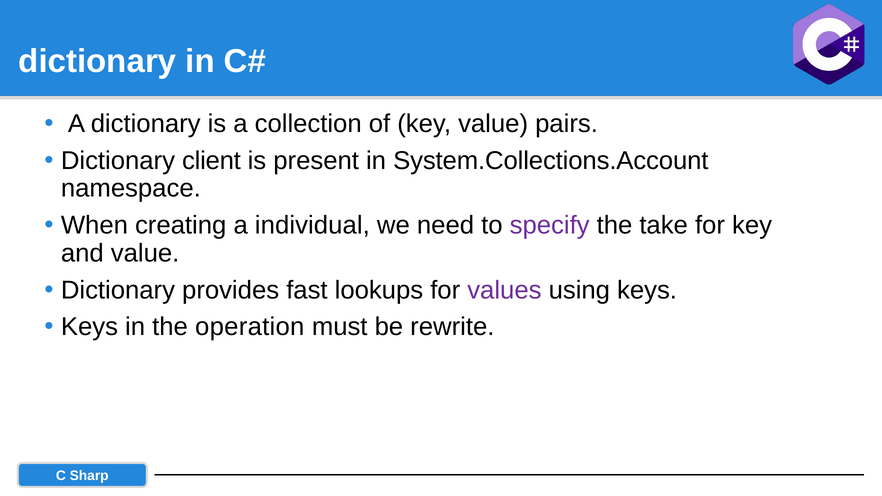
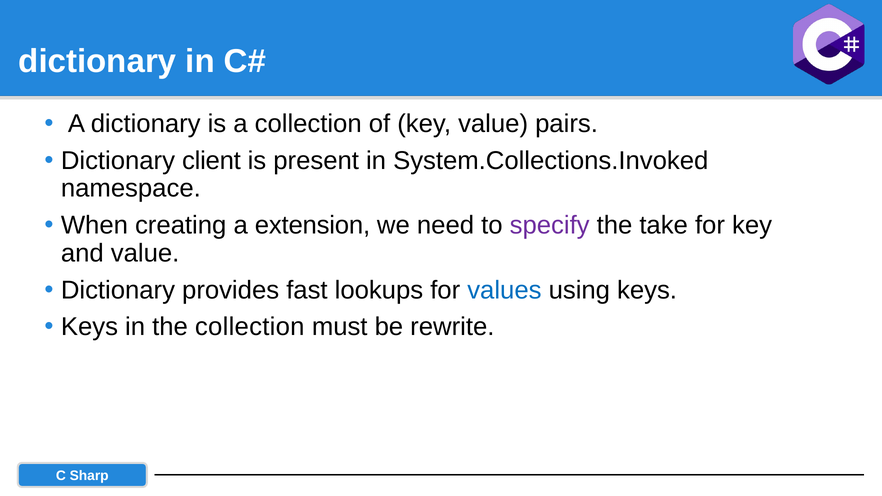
System.Collections.Account: System.Collections.Account -> System.Collections.Invoked (551, 161)
individual: individual -> extension (313, 225)
values colour: purple -> blue (504, 290)
the operation: operation -> collection (250, 327)
